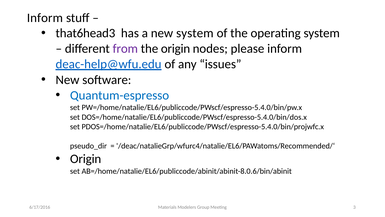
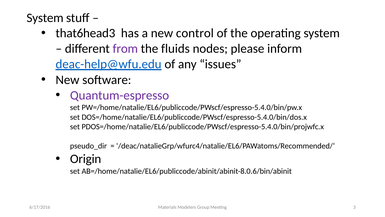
Inform: Inform -> System (45, 18)
new system: system -> control (195, 33)
the origin: origin -> fluids (175, 49)
Quantum-espresso colour: blue -> purple (120, 95)
